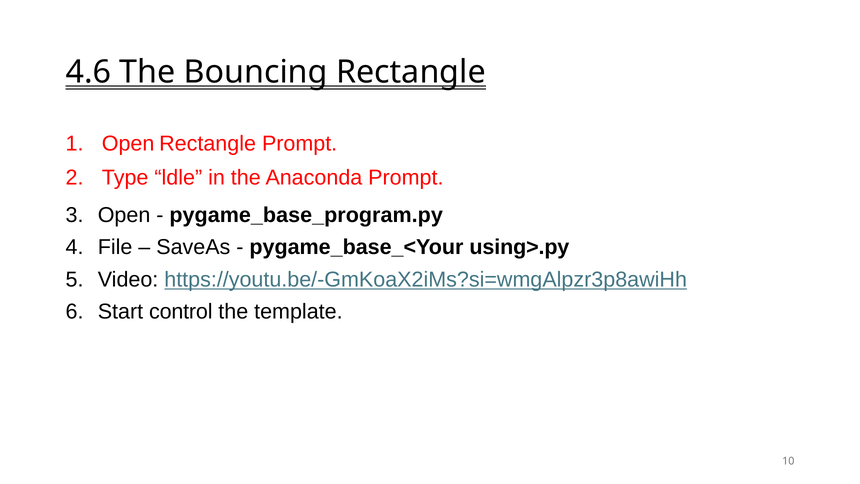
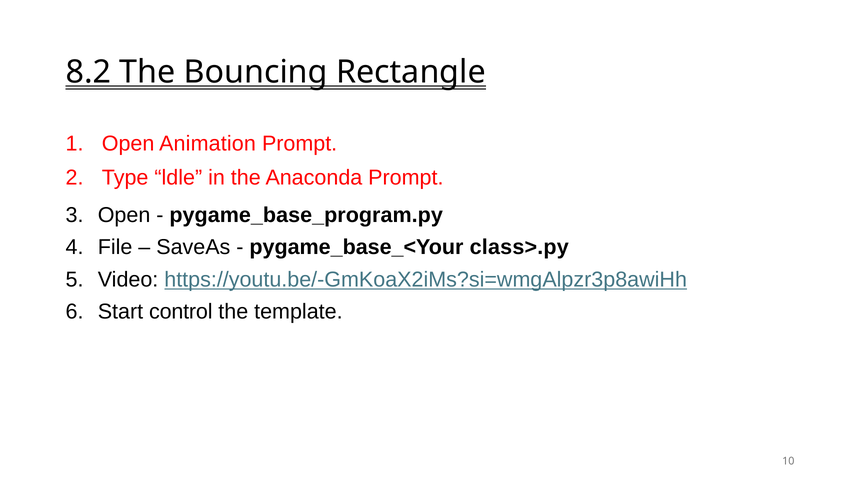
4.6: 4.6 -> 8.2 (88, 72)
Open Rectangle: Rectangle -> Animation (208, 143)
using>.py: using>.py -> class>.py (519, 247)
